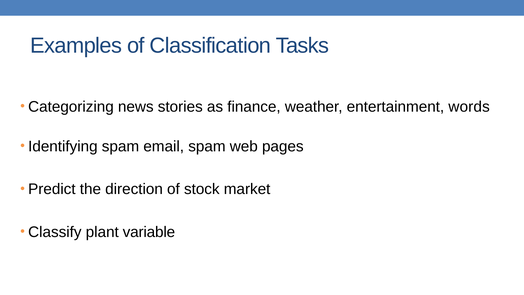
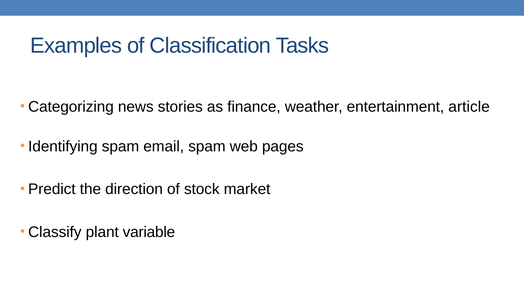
words: words -> article (469, 107)
